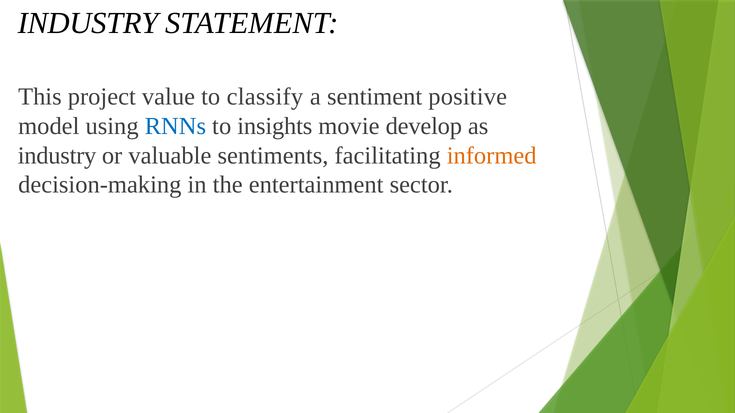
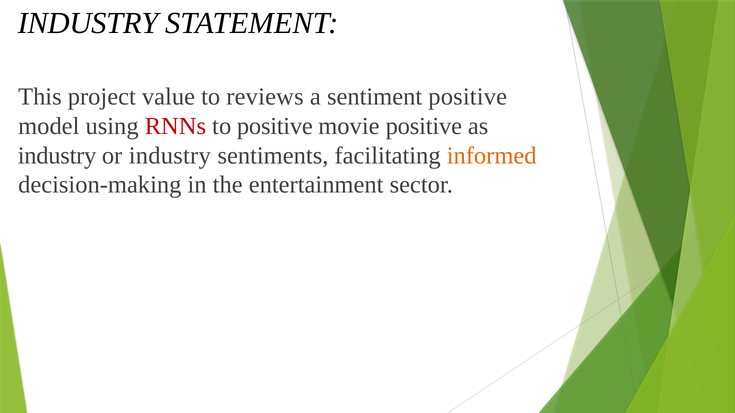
classify: classify -> reviews (265, 97)
RNNs colour: blue -> red (175, 126)
to insights: insights -> positive (275, 126)
movie develop: develop -> positive (424, 126)
or valuable: valuable -> industry (170, 156)
